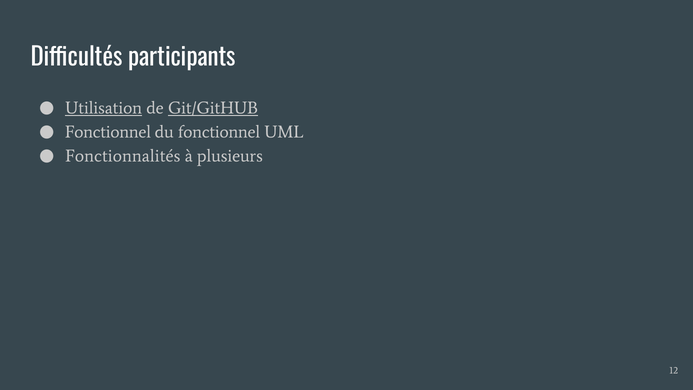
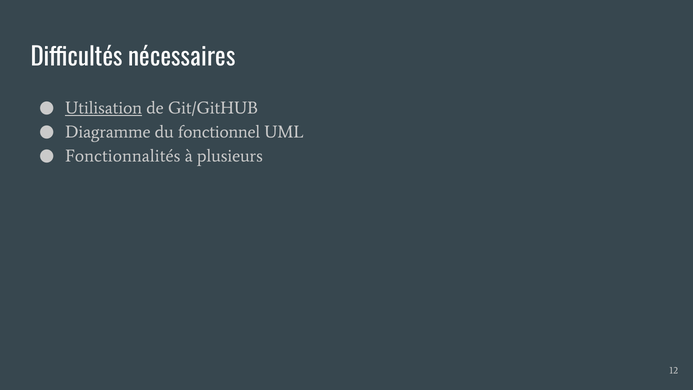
participants: participants -> nécessaires (182, 57)
Git/GitHUB underline: present -> none (213, 108)
Fonctionnel: Fonctionnel -> Diagramme (108, 132)
